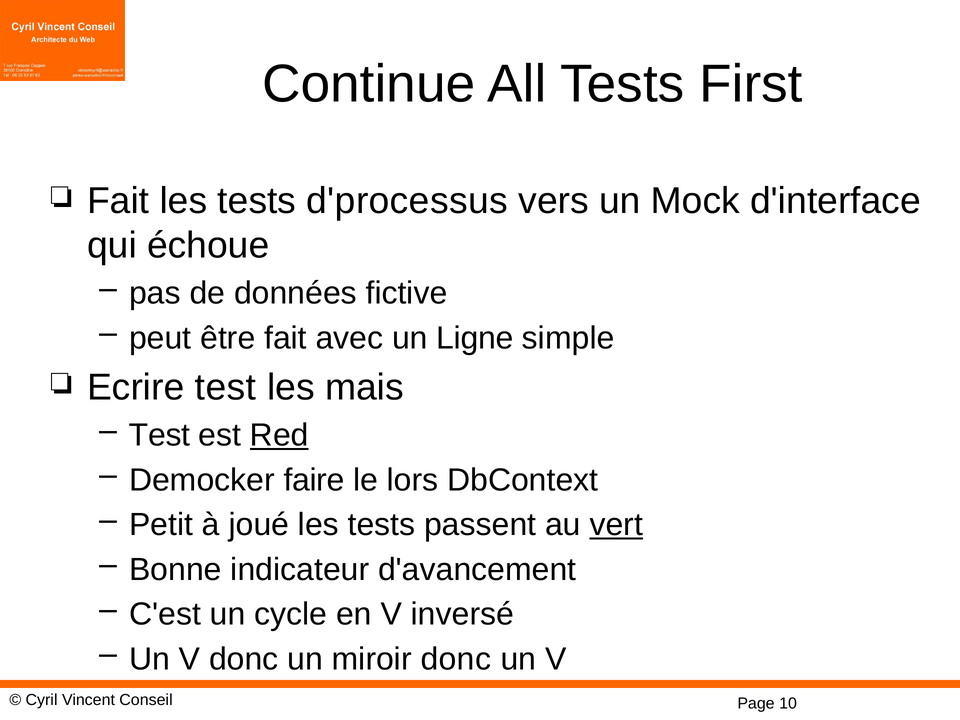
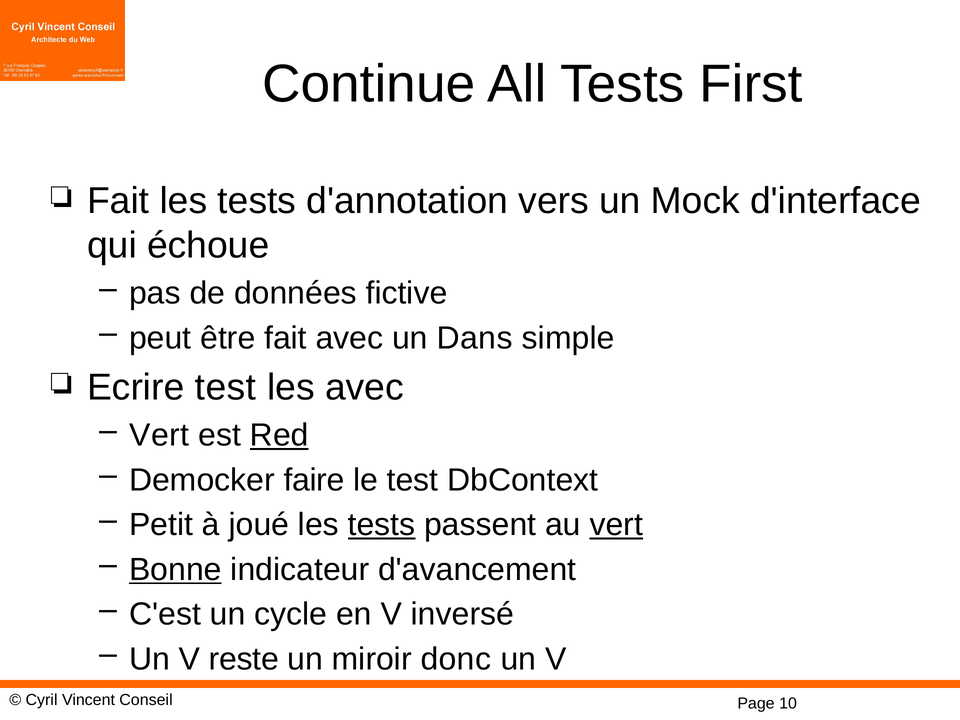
d'processus: d'processus -> d'annotation (407, 201)
Ligne: Ligne -> Dans (475, 338)
les mais: mais -> avec (364, 388)
Test: Test -> Vert (159, 435)
le lors: lors -> test (413, 480)
tests underline: none -> present (382, 525)
Bonne underline: none -> present (175, 570)
V donc: donc -> reste (244, 659)
